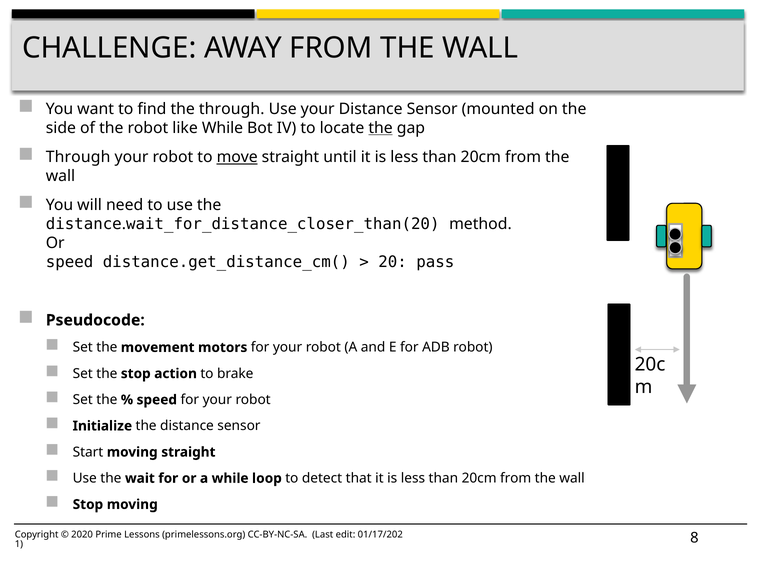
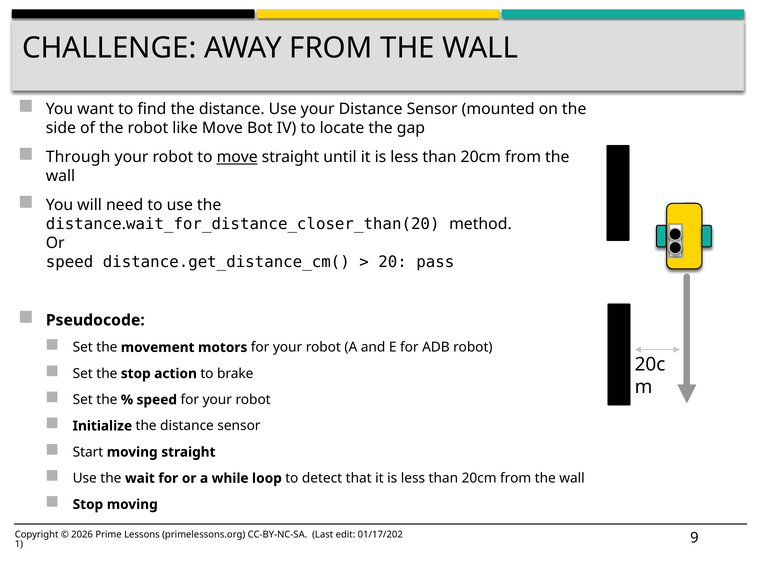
find the through: through -> distance (232, 109)
like While: While -> Move (222, 128)
the underline: present -> none (381, 128)
2020: 2020 -> 2026 (82, 534)
8: 8 -> 9 (694, 537)
